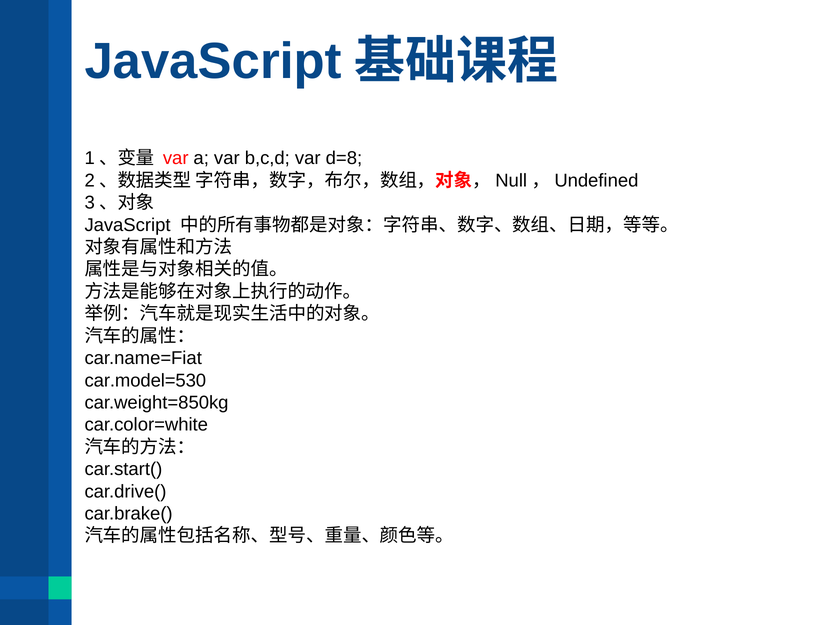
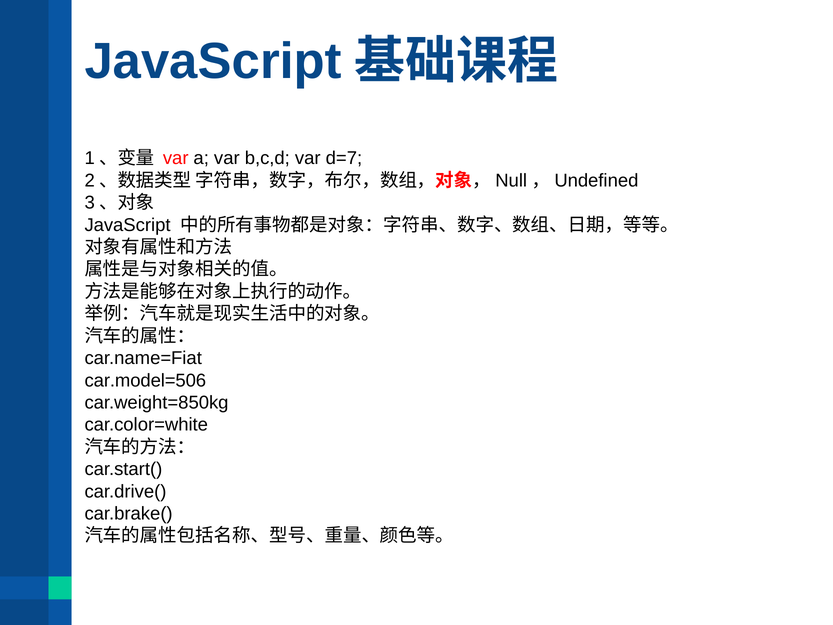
d=8: d=8 -> d=7 (344, 158)
car.model=530: car.model=530 -> car.model=506 (145, 380)
